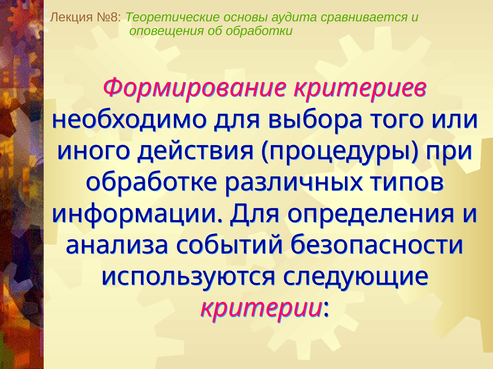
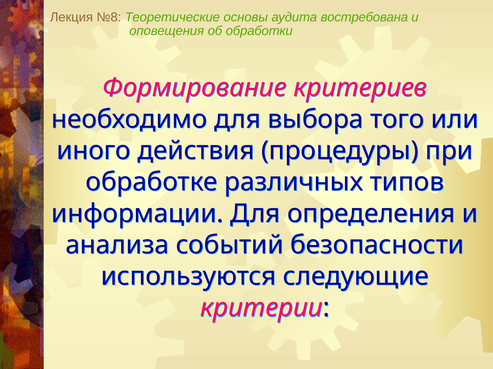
сравнивается: сравнивается -> востребована (364, 17)
